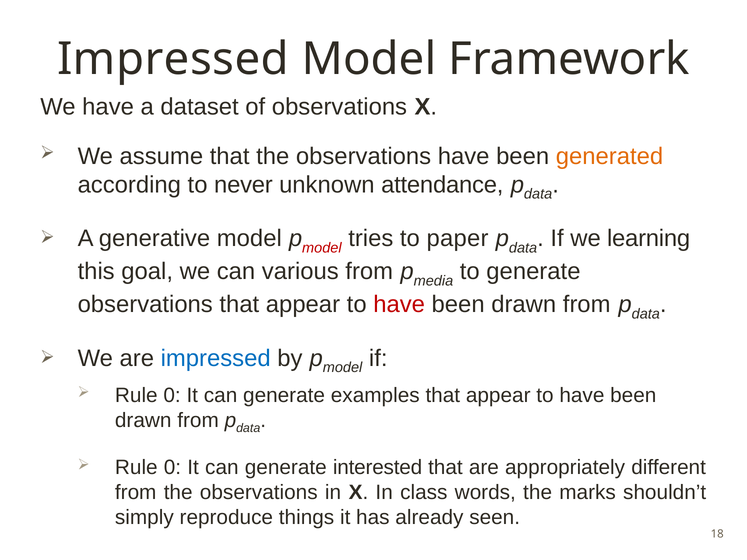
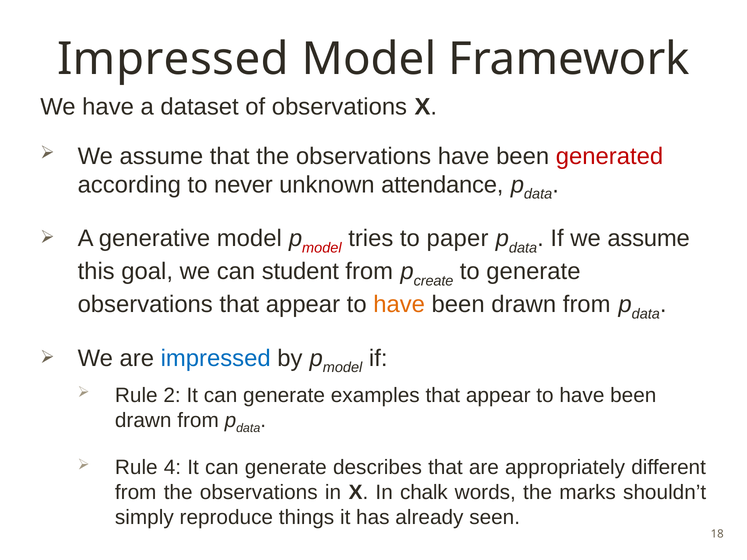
generated colour: orange -> red (610, 156)
If we learning: learning -> assume (649, 239)
various: various -> student (300, 272)
media: media -> create (434, 281)
have colour: red -> orange (399, 305)
0: 0 -> 2 (172, 396)
0: 0 -> 4 (172, 468)
interested: interested -> describes (377, 468)
class: class -> chalk (424, 493)
